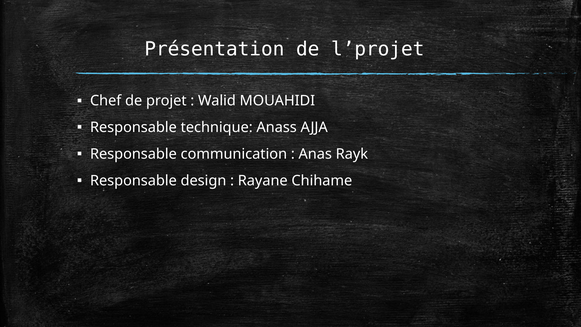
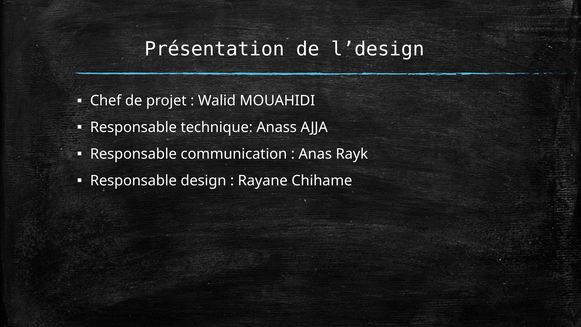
l’projet: l’projet -> l’design (378, 49)
